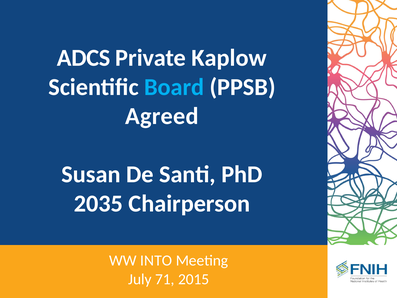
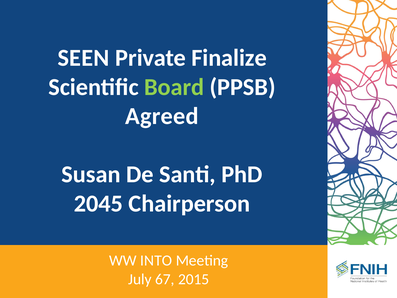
ADCS: ADCS -> SEEN (83, 58)
Kaplow: Kaplow -> Finalize (229, 58)
Board colour: light blue -> light green (174, 87)
2035: 2035 -> 2045 (98, 203)
71: 71 -> 67 (165, 279)
